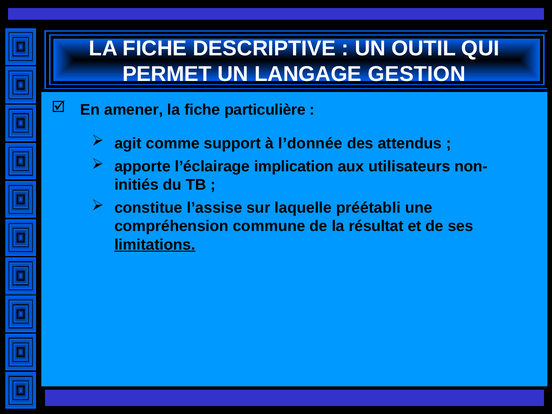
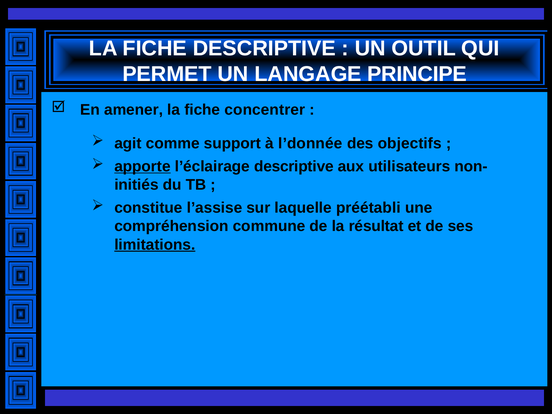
GESTION: GESTION -> PRINCIPE (417, 74)
particulière: particulière -> concentrer (265, 110)
attendus: attendus -> objectifs (410, 143)
apporte underline: none -> present (142, 166)
l’éclairage implication: implication -> descriptive (294, 166)
